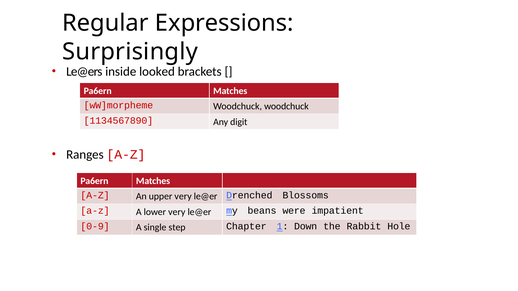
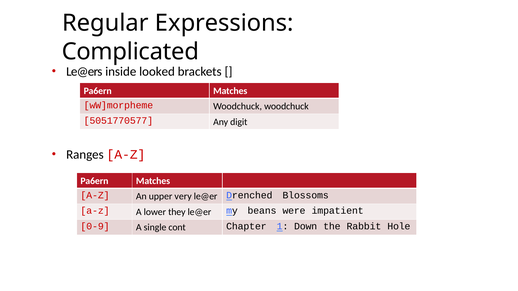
Surprisingly: Surprisingly -> Complicated (130, 52)
1134567890: 1134567890 -> 5051770577 (118, 121)
lower very: very -> they (177, 212)
step: step -> cont (177, 228)
